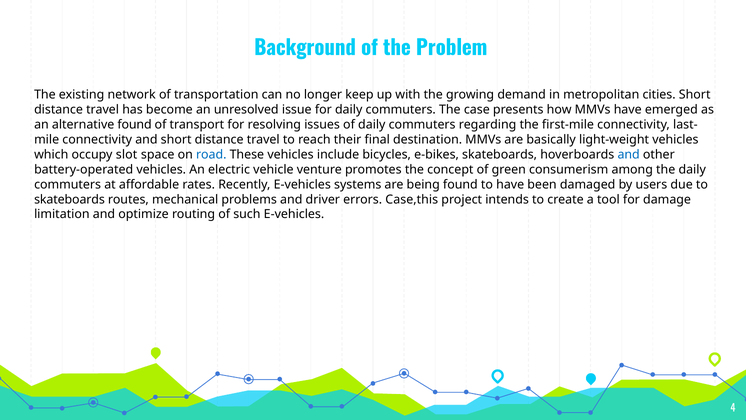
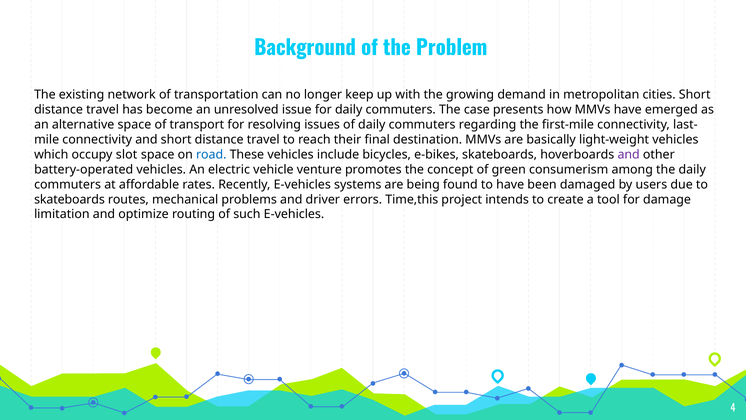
alternative found: found -> space (134, 125)
and colour: blue -> purple (629, 154)
Case,this: Case,this -> Time,this (412, 199)
